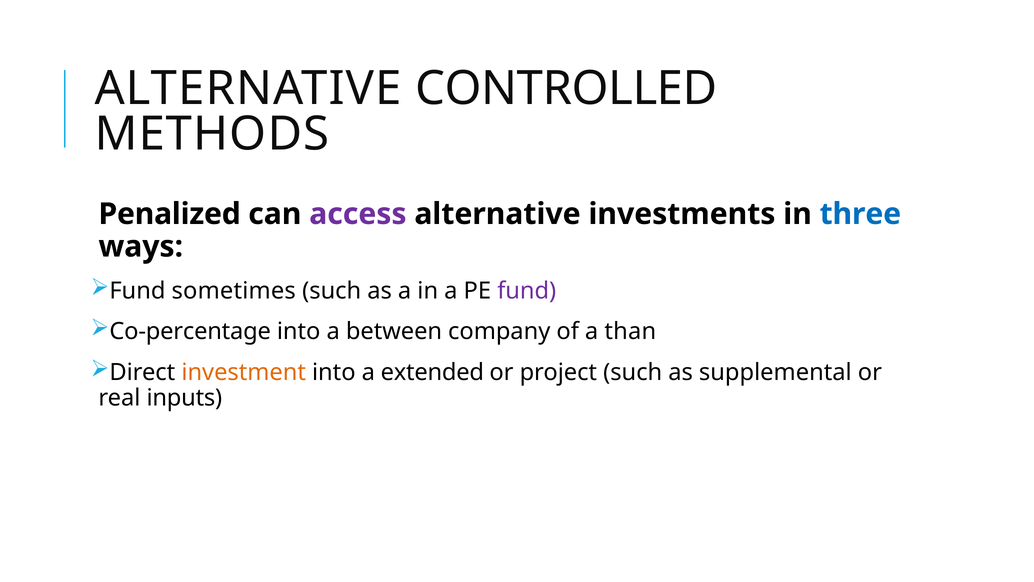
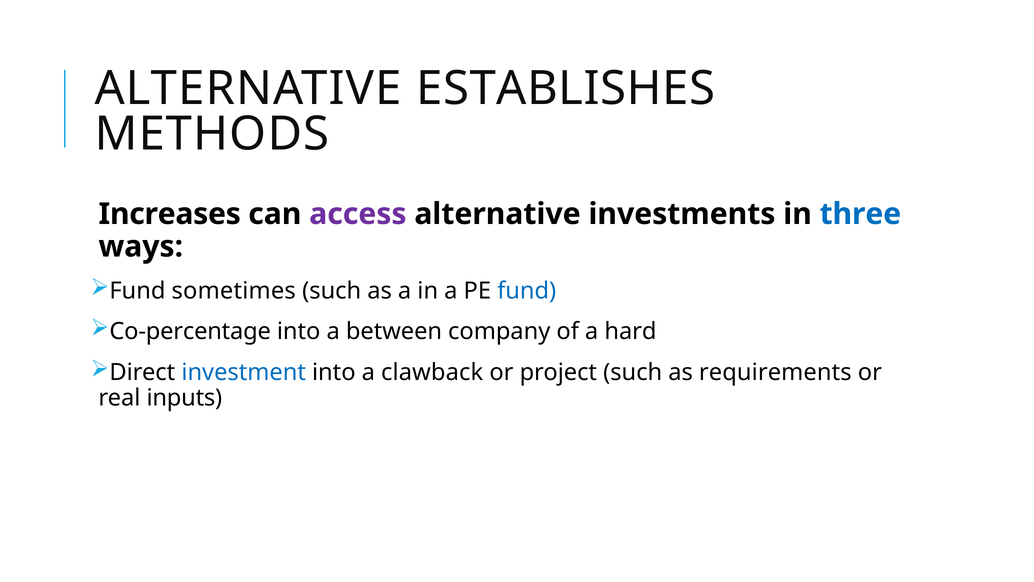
CONTROLLED: CONTROLLED -> ESTABLISHES (566, 88)
Penalized: Penalized -> Increases (170, 214)
fund colour: purple -> blue (527, 291)
than: than -> hard (630, 331)
investment colour: orange -> blue (244, 372)
extended: extended -> clawback (432, 372)
supplemental: supplemental -> requirements (775, 372)
